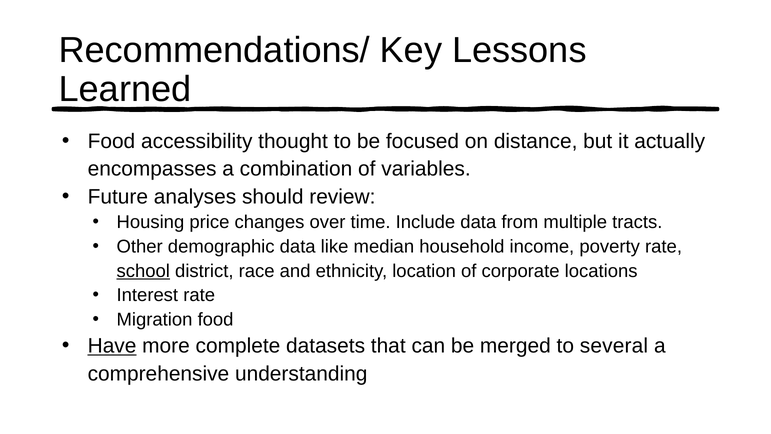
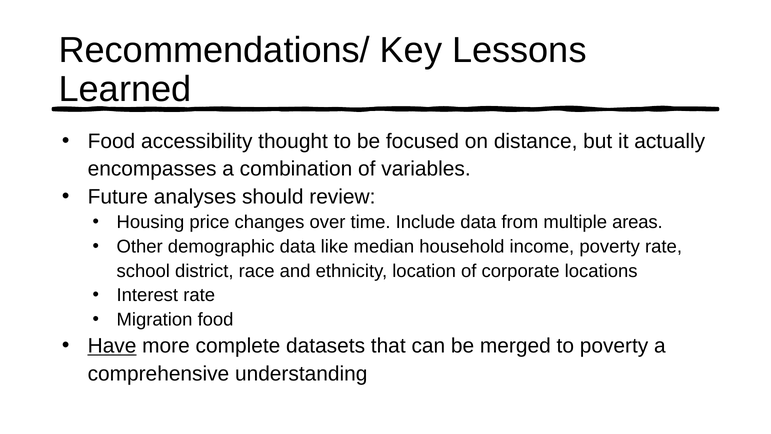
tracts: tracts -> areas (637, 222)
school underline: present -> none (143, 271)
to several: several -> poverty (614, 346)
